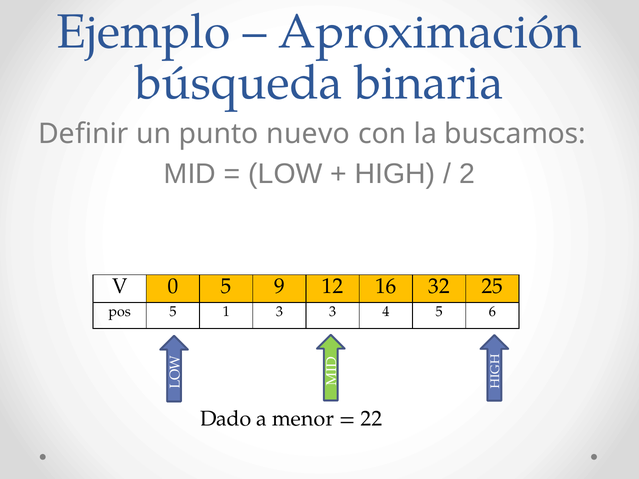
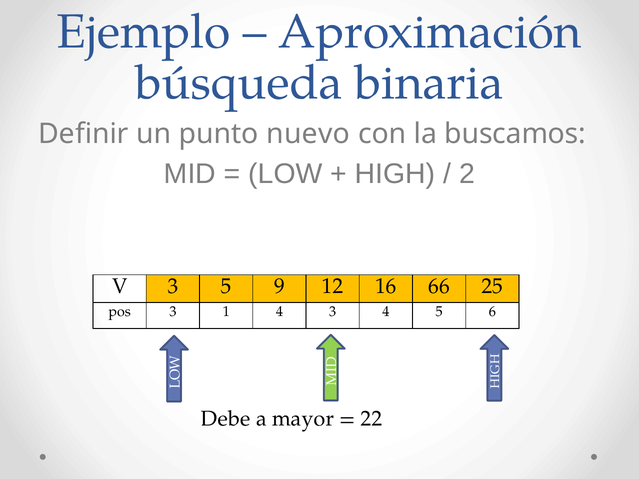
V 0: 0 -> 3 (173, 286)
32: 32 -> 66 (439, 286)
pos 5: 5 -> 3 (173, 312)
1 3: 3 -> 4 (279, 312)
Dado: Dado -> Debe (226, 419)
menor: menor -> mayor (303, 419)
